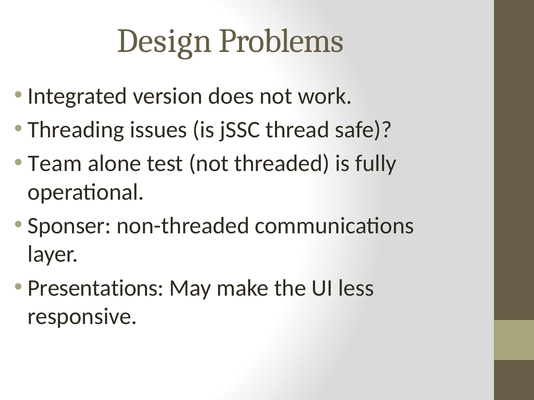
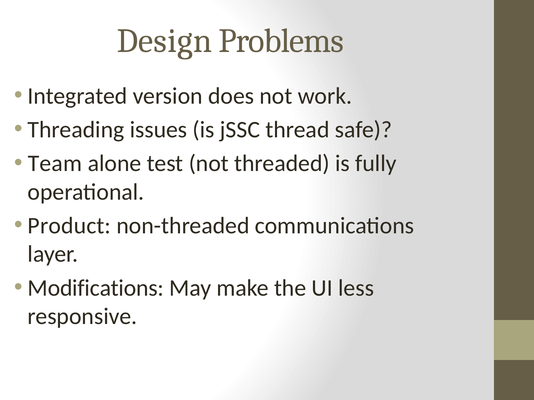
Sponser: Sponser -> Product (69, 226)
Presentations: Presentations -> Modifications (96, 288)
